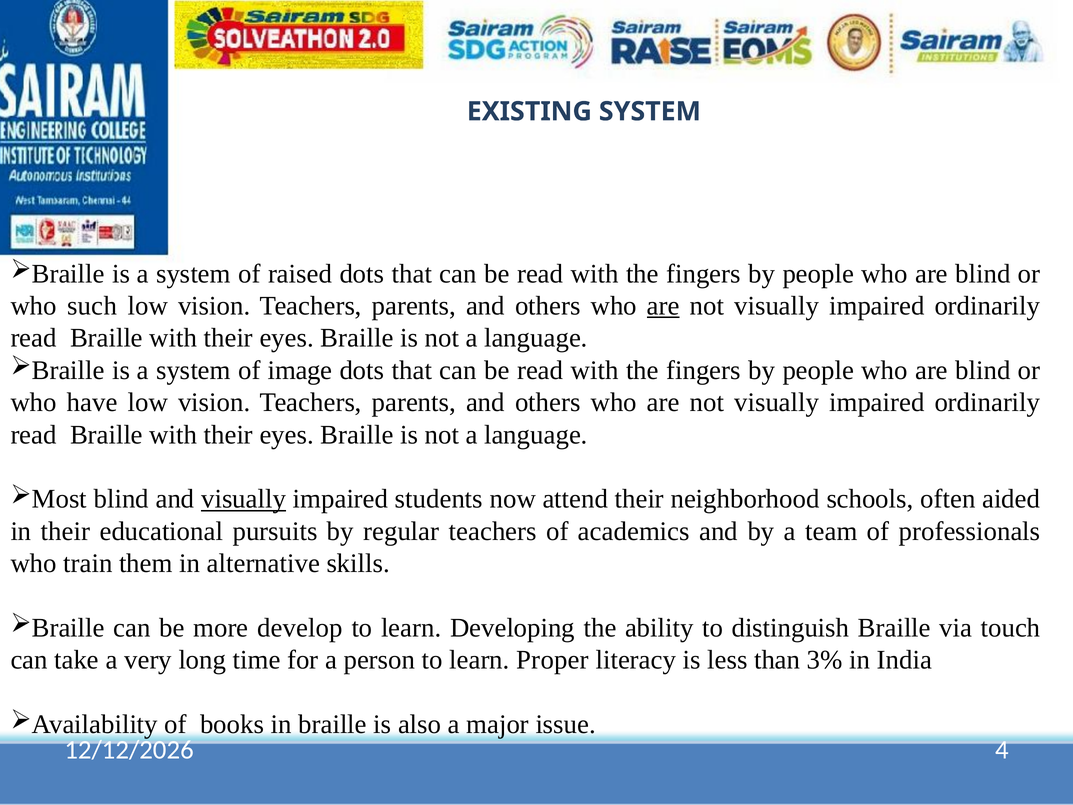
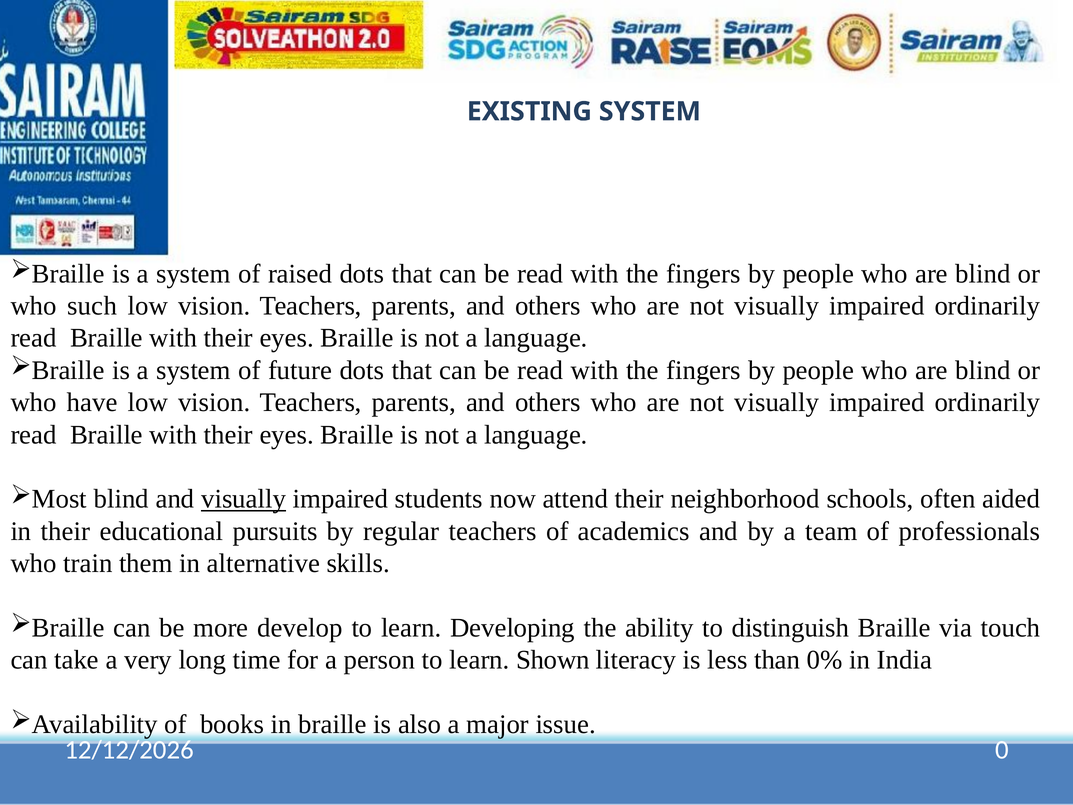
are underline: present -> none (663, 306)
image: image -> future (300, 370)
Proper: Proper -> Shown (553, 660)
3%: 3% -> 0% (825, 660)
4: 4 -> 0 (1002, 750)
